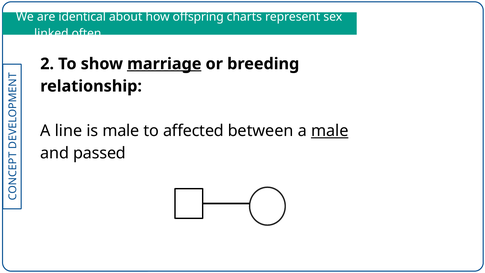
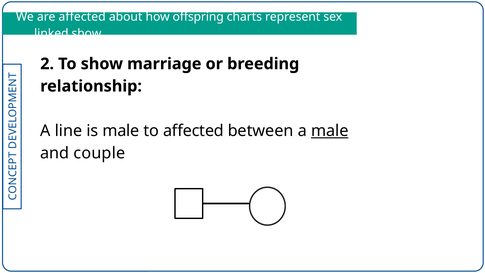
are identical: identical -> affected (82, 17)
linked often: often -> show (86, 34)
marriage underline: present -> none (164, 64)
passed: passed -> couple (99, 153)
